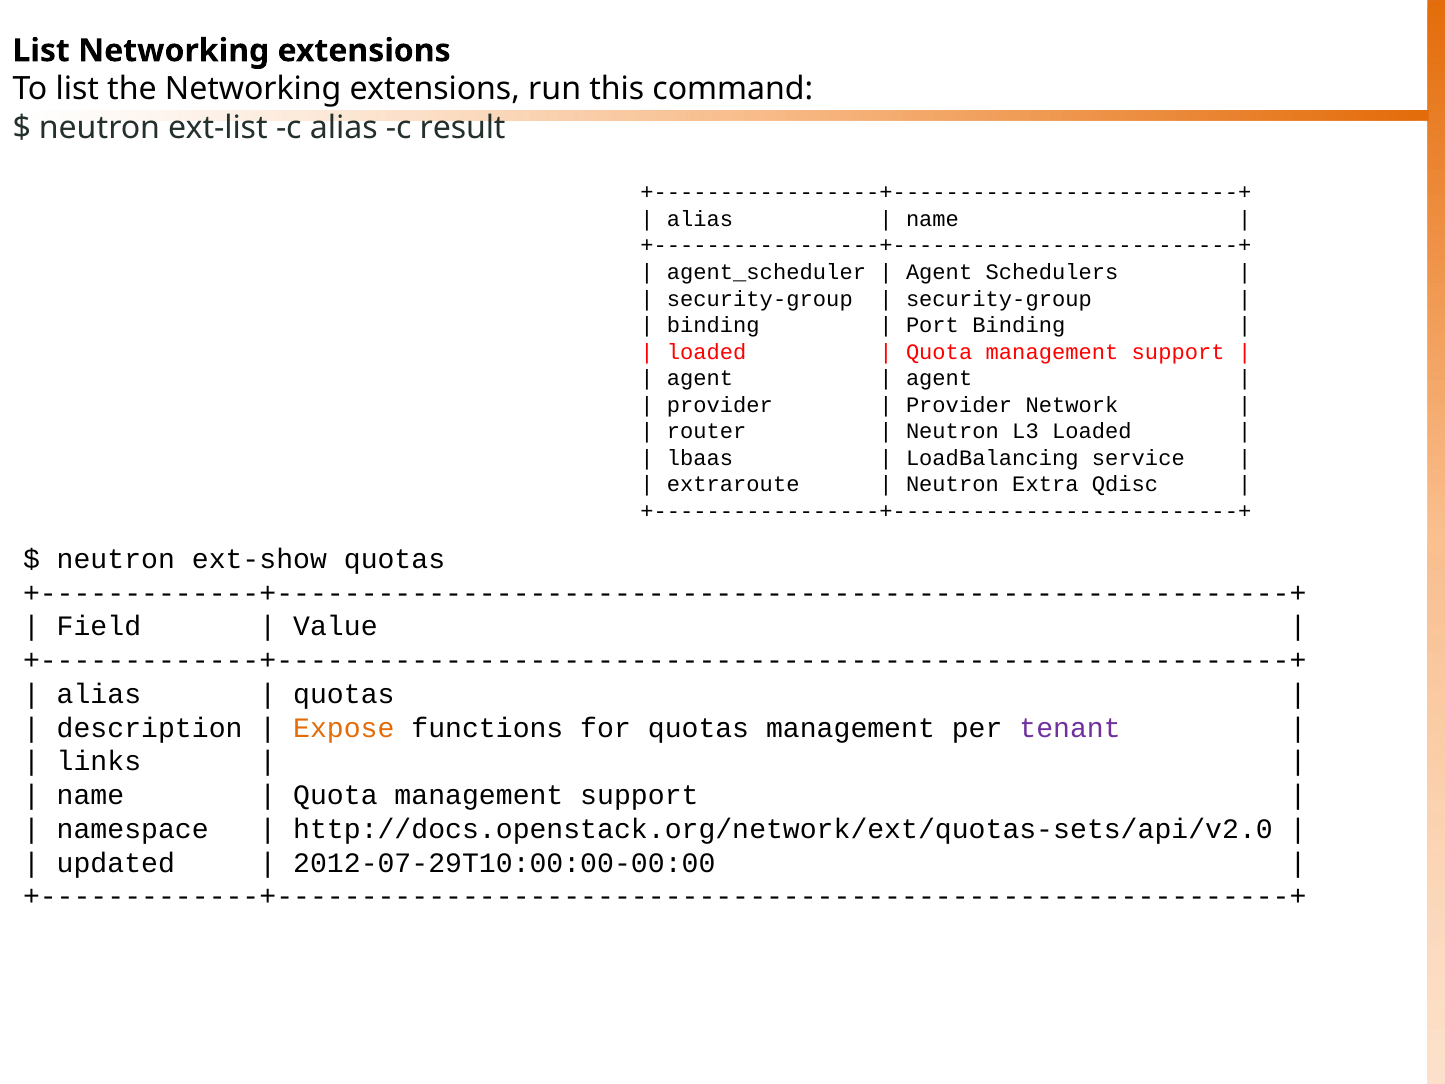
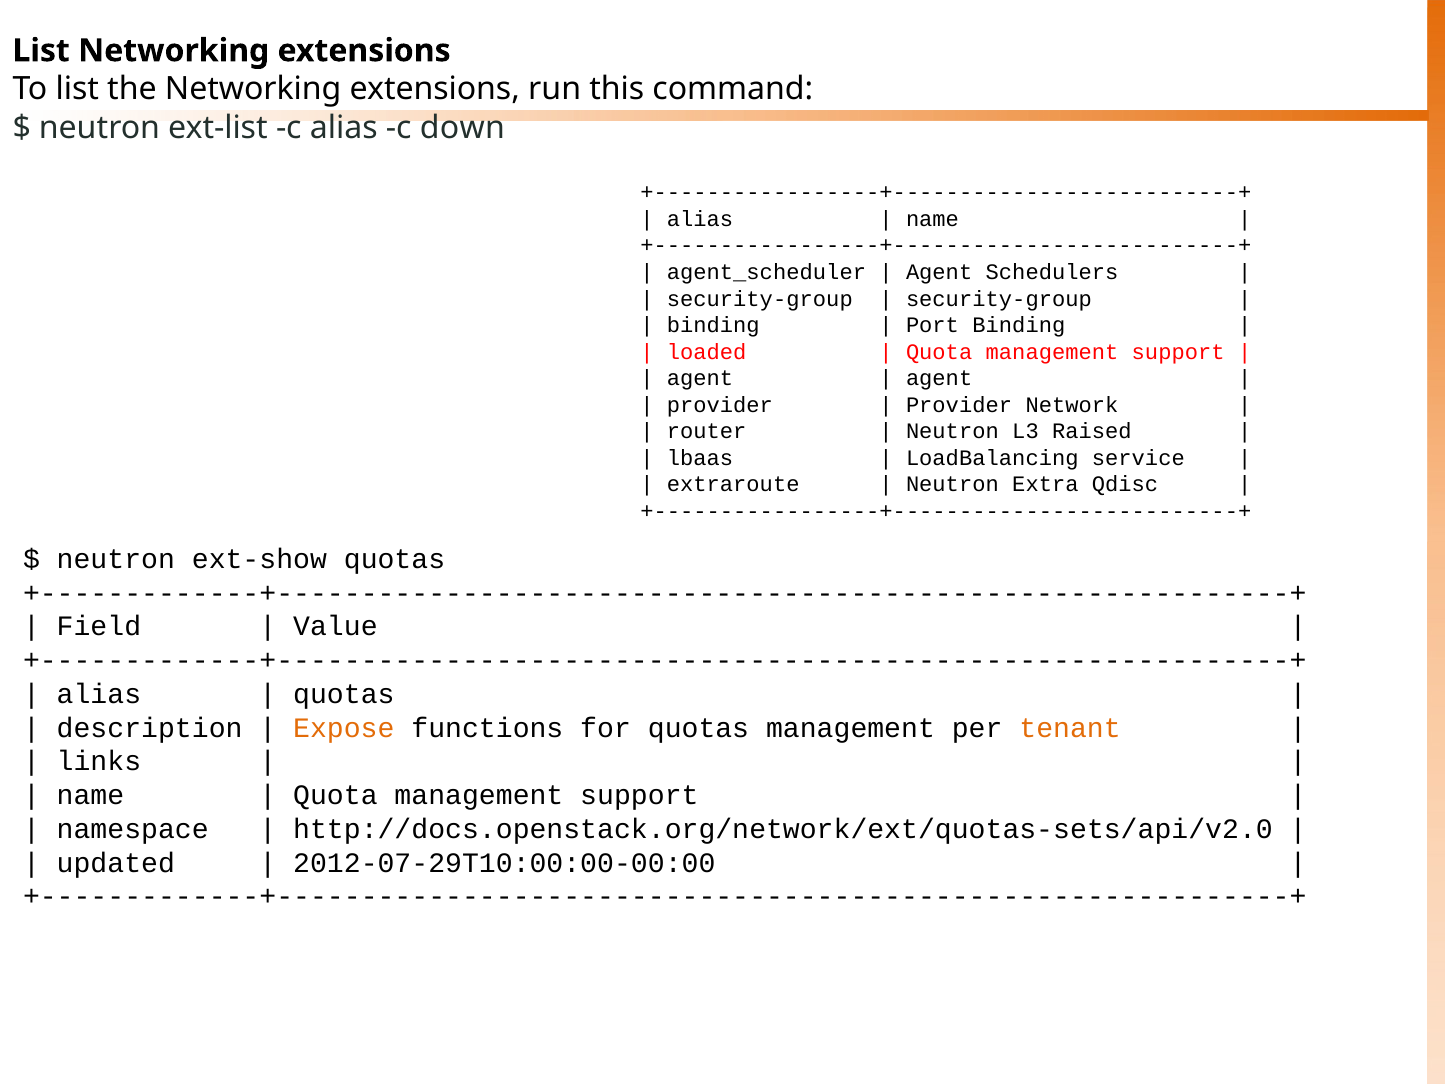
result: result -> down (462, 128)
L3 Loaded: Loaded -> Raised (1092, 431)
tenant colour: purple -> orange (1070, 728)
